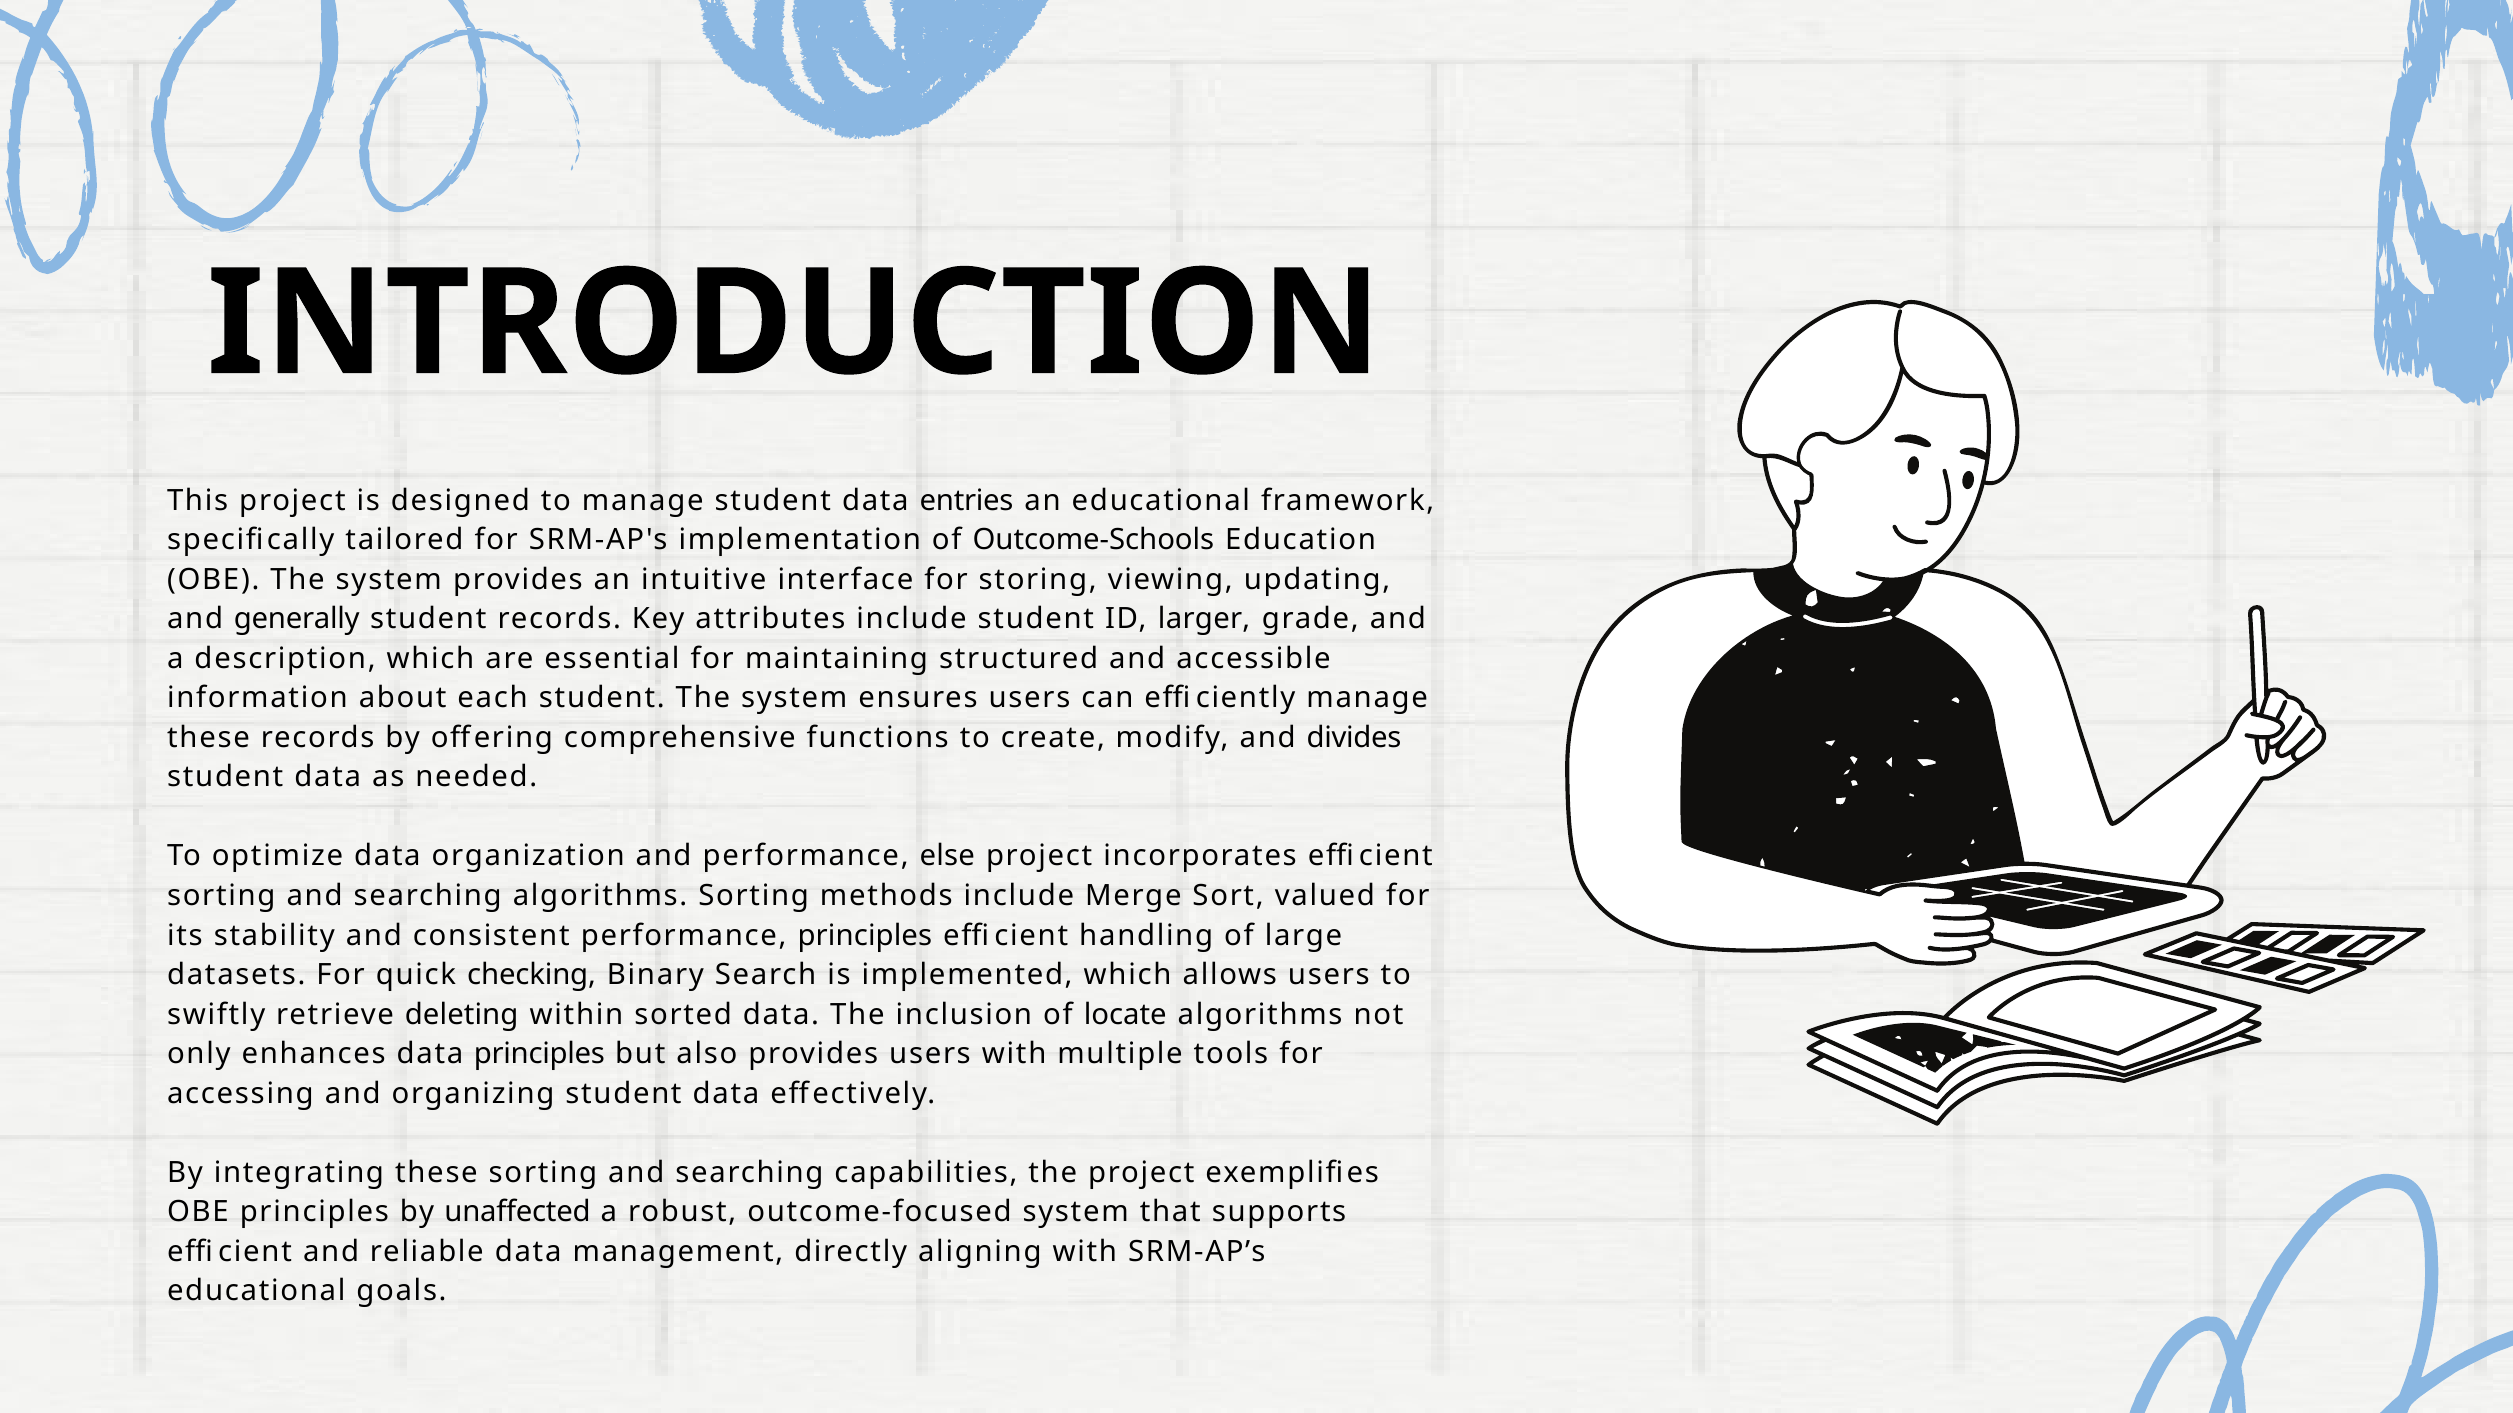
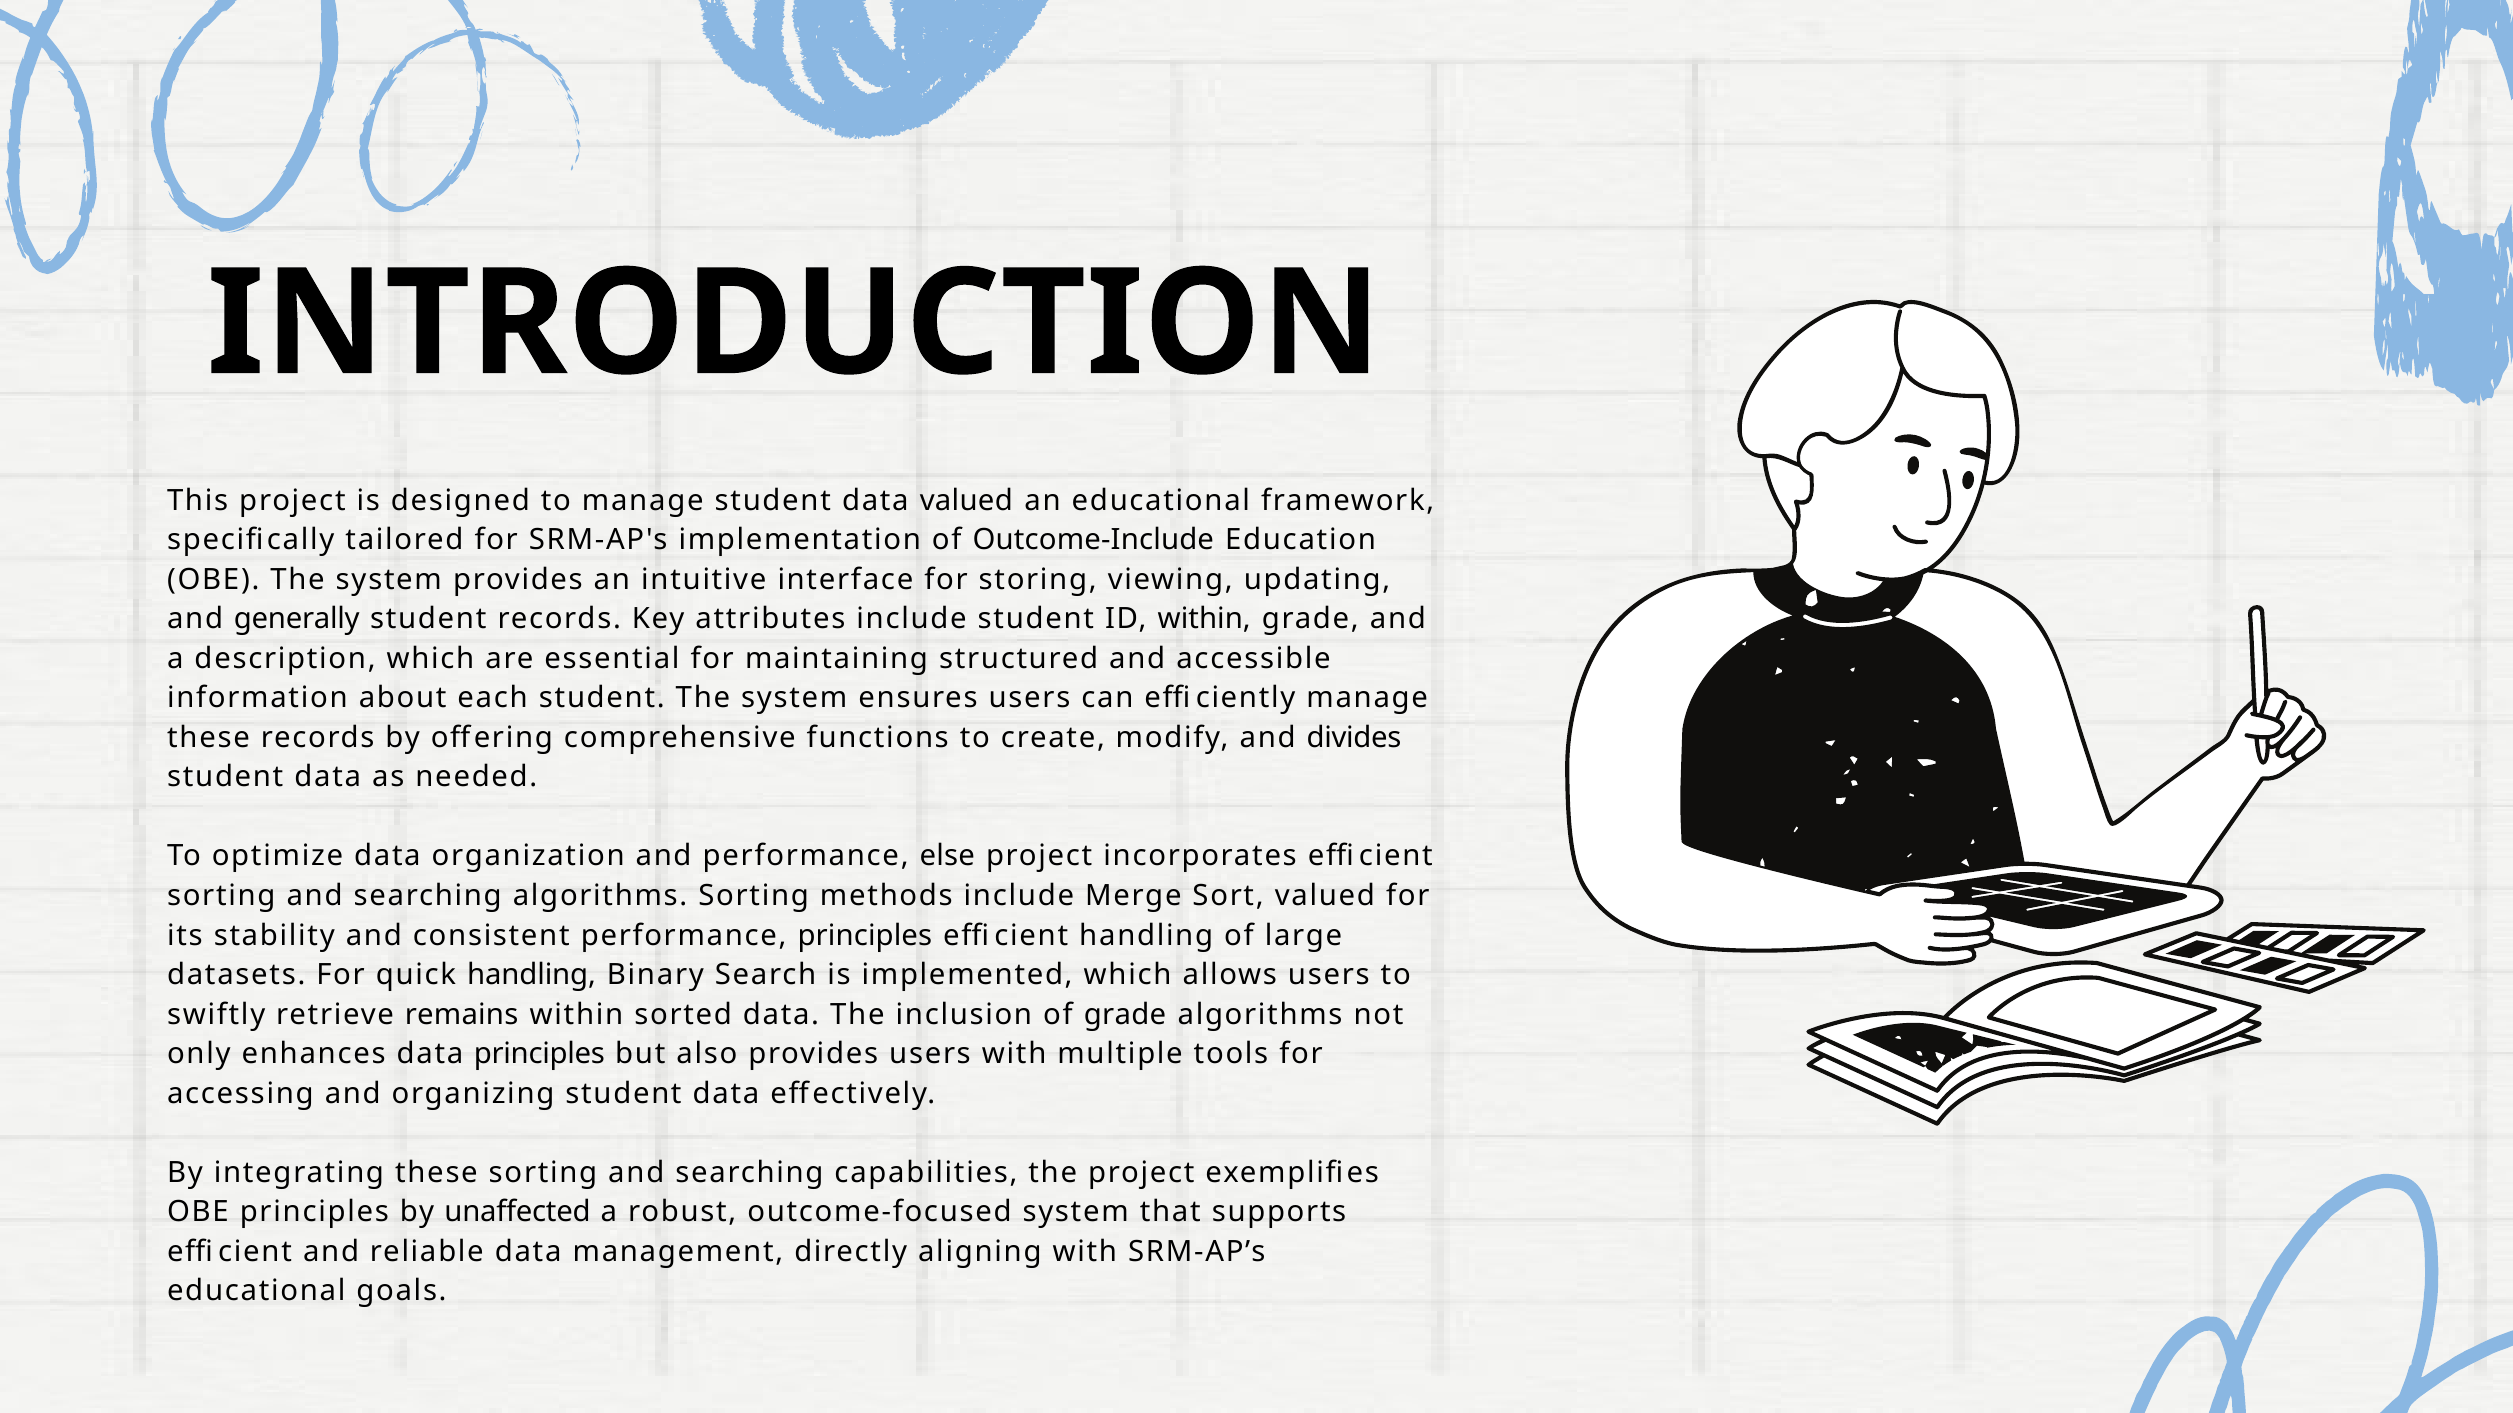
data entries: entries -> valued (966, 501)
Outcome-Schools: Outcome-Schools -> Outcome-Include (1093, 540)
ID larger: larger -> within (1204, 620)
quick checking: checking -> handling (532, 975)
deleting: deleting -> remains (462, 1015)
of locate: locate -> grade (1125, 1015)
